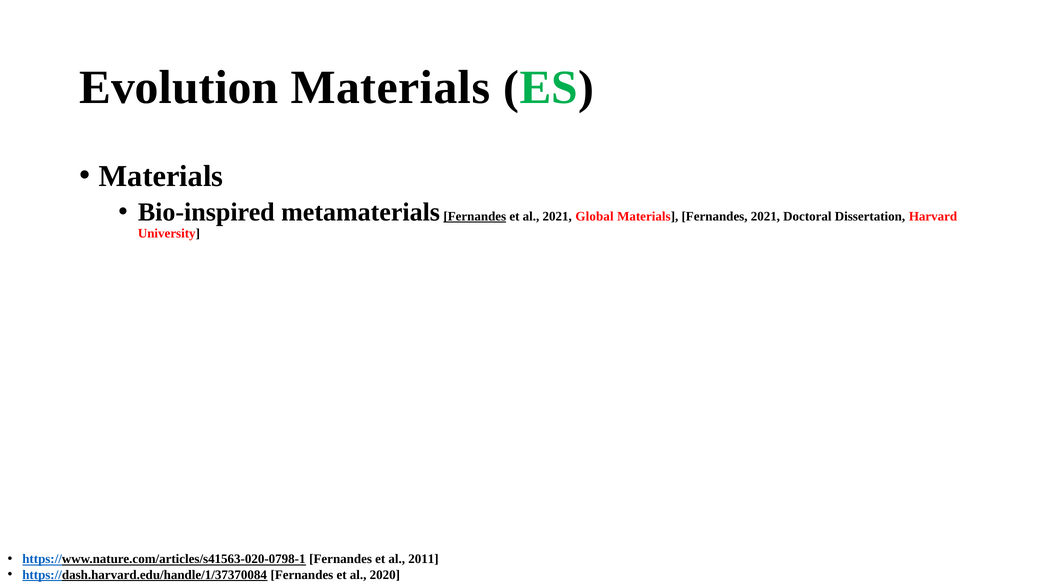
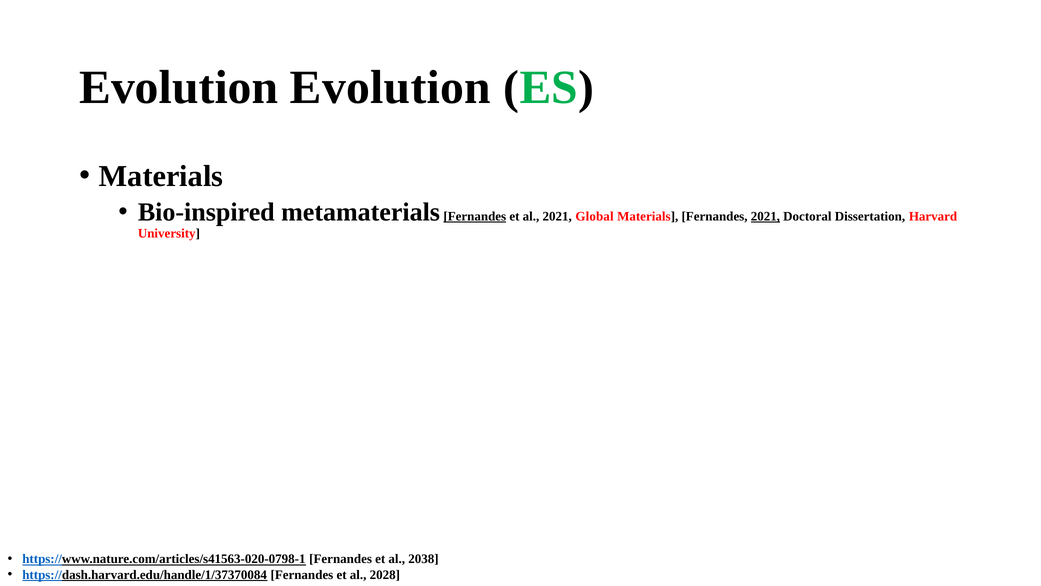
Evolution Materials: Materials -> Evolution (390, 87)
2021 underline: none -> present (765, 216)
2011: 2011 -> 2038 (423, 559)
2020: 2020 -> 2028 (385, 574)
